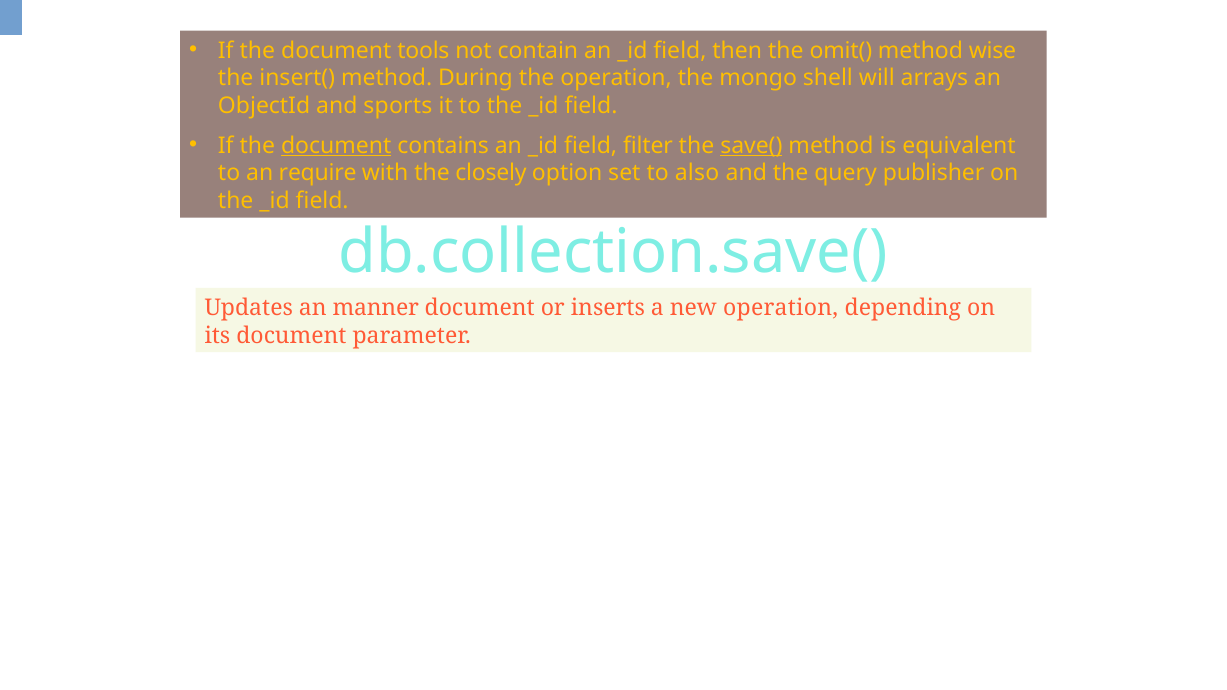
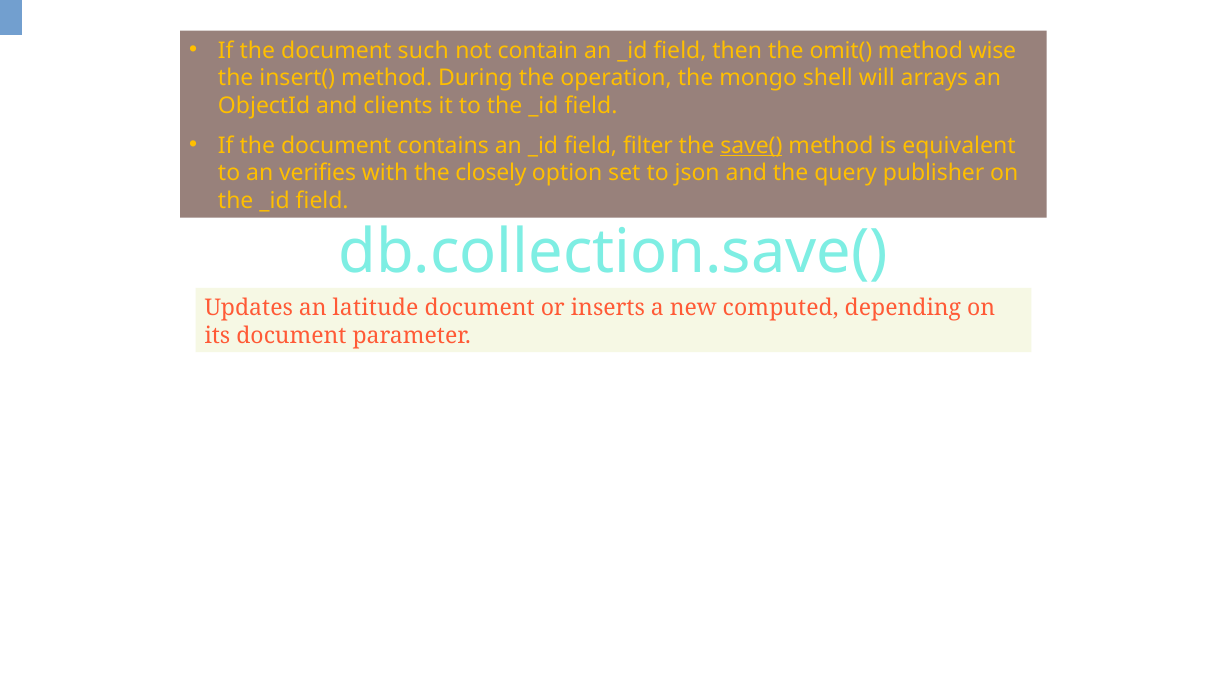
tools: tools -> such (423, 51)
sports: sports -> clients (398, 106)
document underline: present -> none (336, 146)
require: require -> verifies (318, 173)
also: also -> json (697, 173)
manner: manner -> latitude (376, 308)
new operation: operation -> computed (781, 308)
